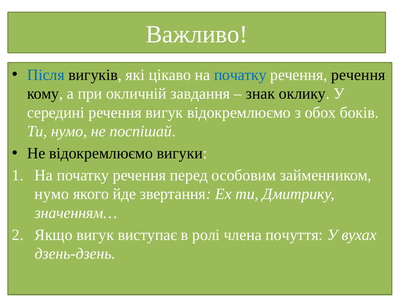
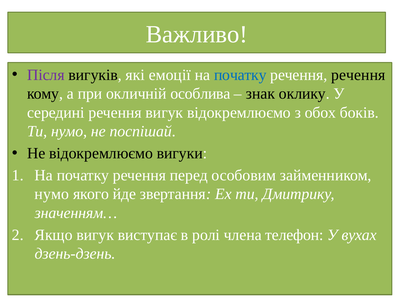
Після colour: blue -> purple (46, 75)
цікаво: цікаво -> емоції (170, 75)
завдання: завдання -> особлива (200, 94)
почуття: почуття -> телефон (294, 234)
